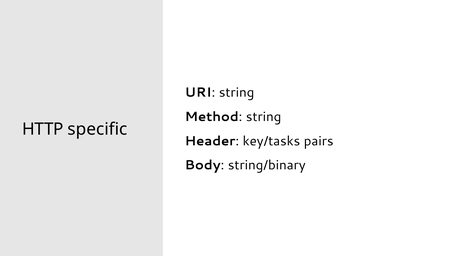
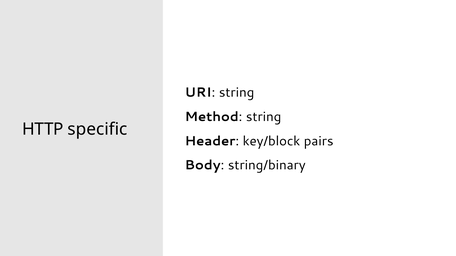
key/tasks: key/tasks -> key/block (271, 141)
